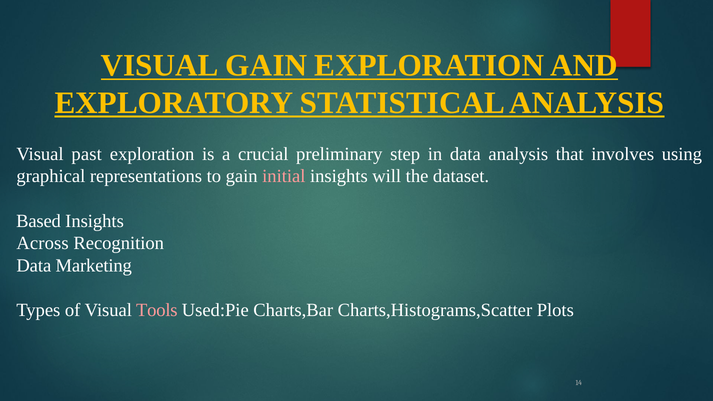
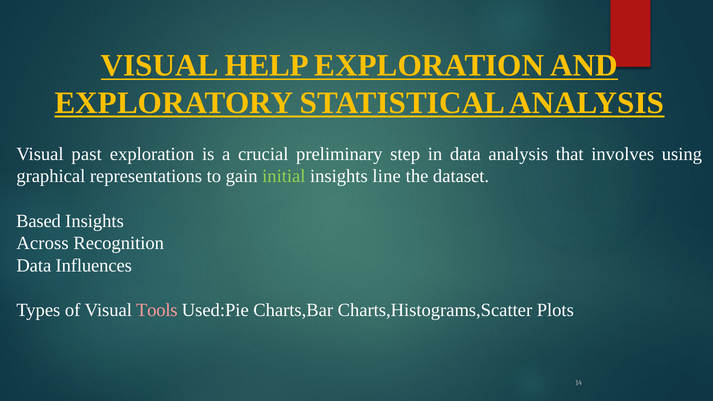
VISUAL GAIN: GAIN -> HELP (267, 65)
initial colour: pink -> light green (284, 176)
will: will -> line (387, 176)
Marketing: Marketing -> Influences (94, 265)
